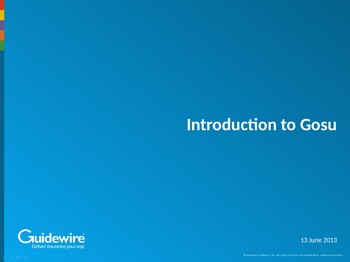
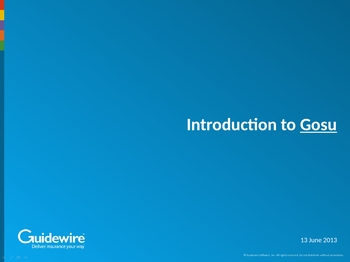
Gosu underline: none -> present (319, 125)
